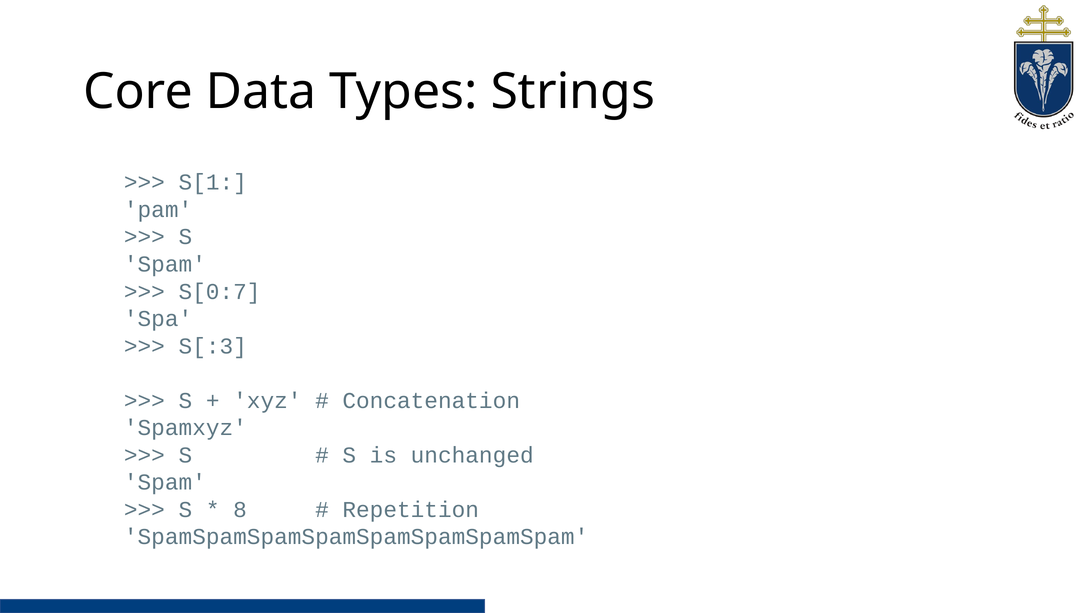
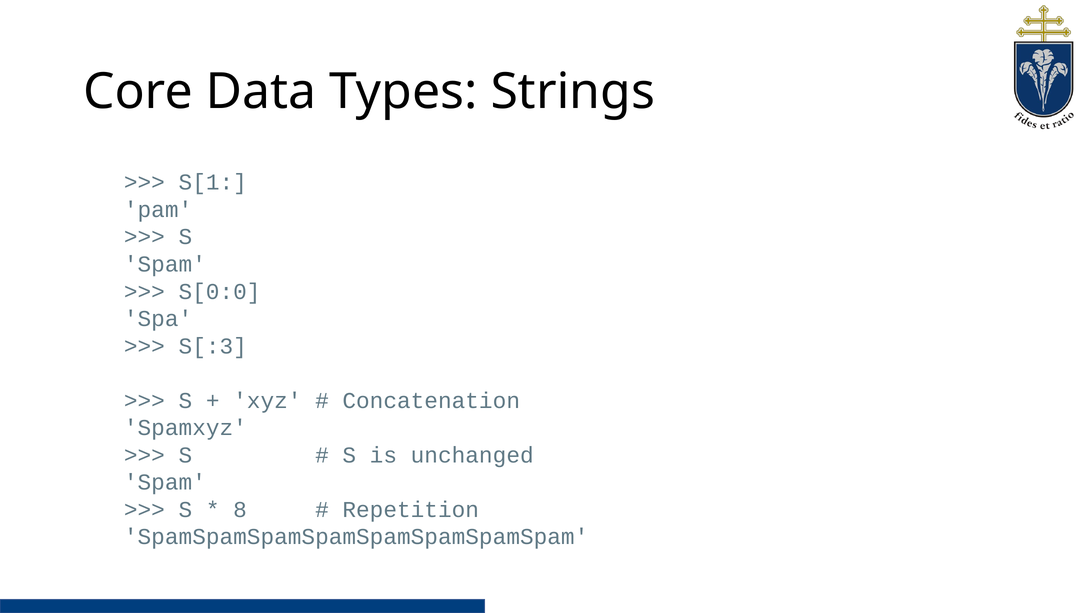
S[0:7: S[0:7 -> S[0:0 (219, 292)
